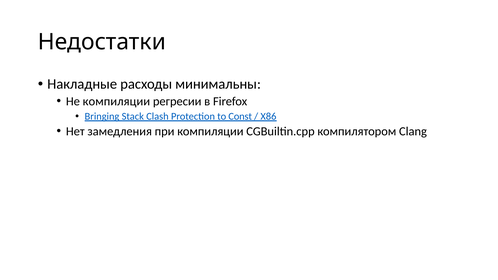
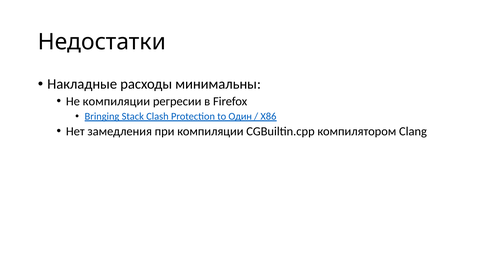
Const: Const -> Один (240, 116)
